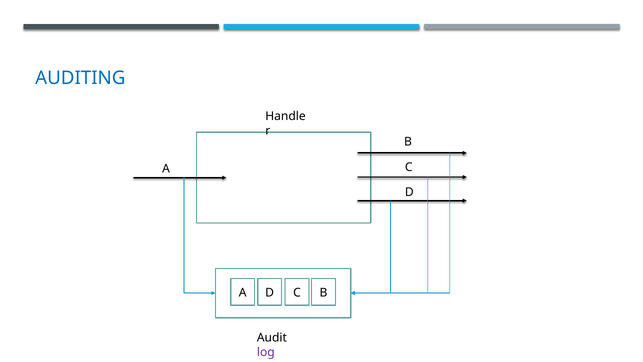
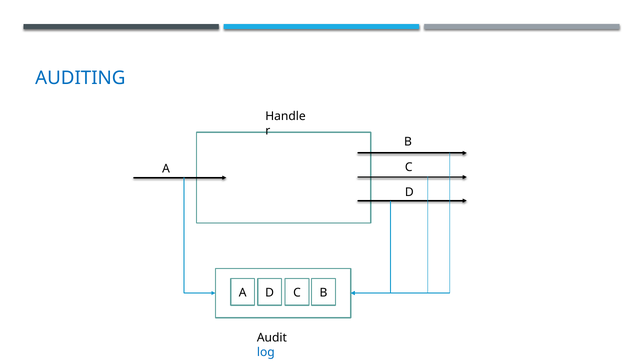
log colour: purple -> blue (266, 352)
